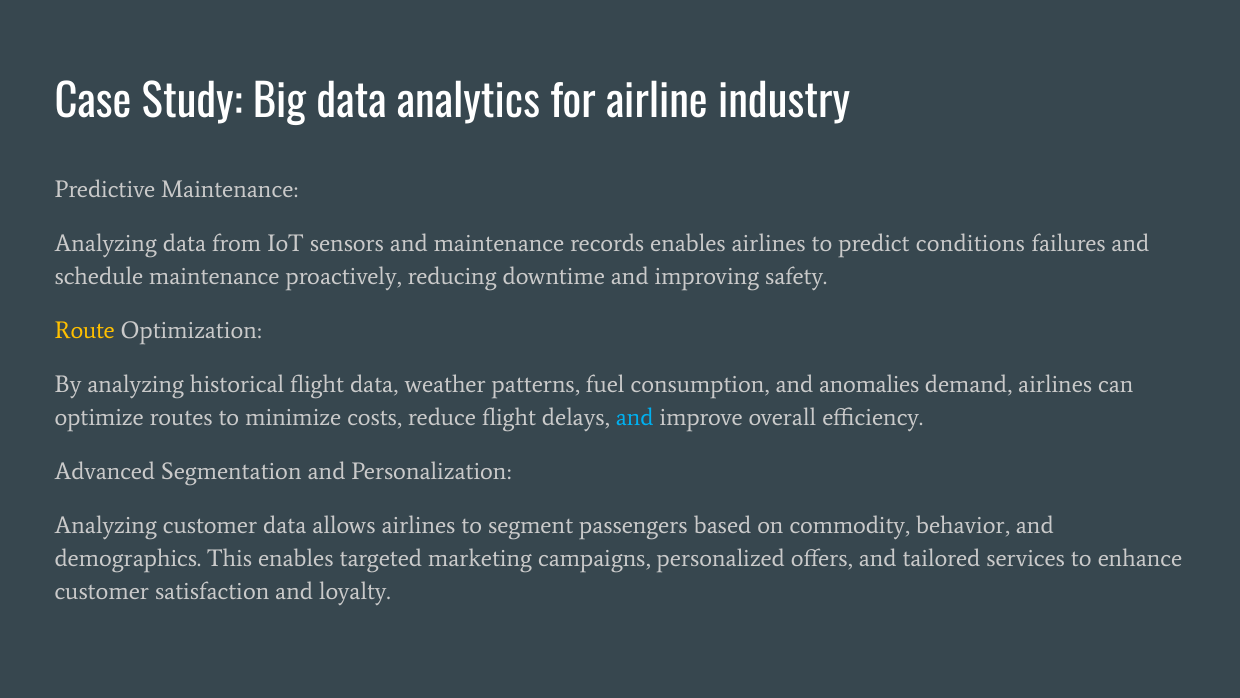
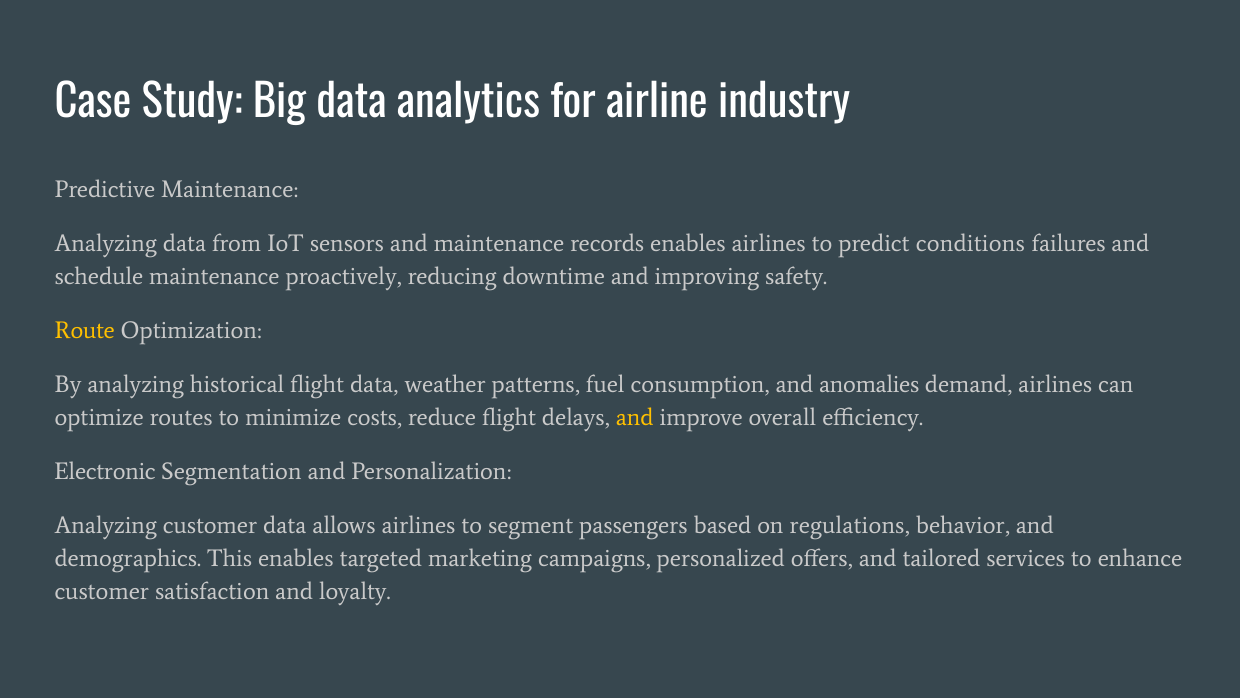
and colour: light blue -> yellow (635, 417)
Advanced: Advanced -> Electronic (105, 471)
commodity: commodity -> regulations (850, 525)
